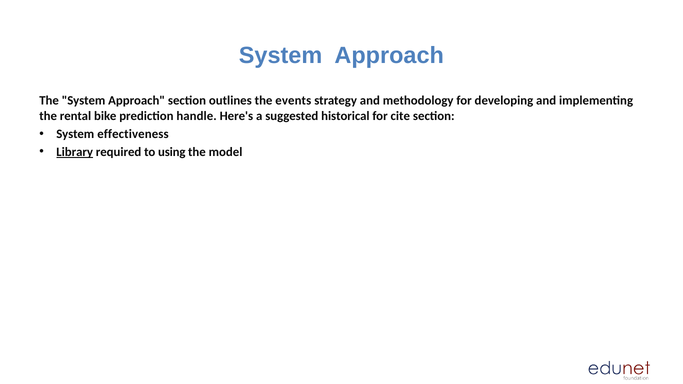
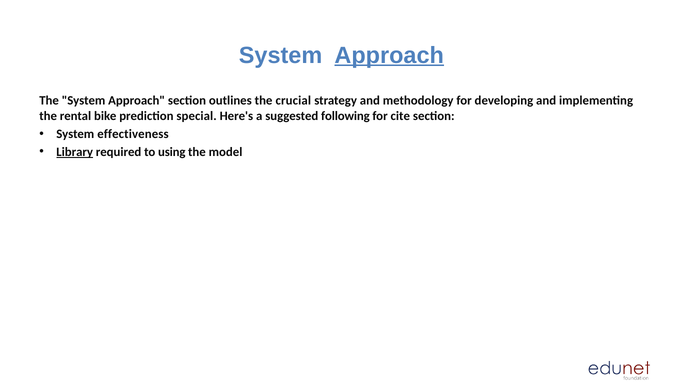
Approach underline: none -> present (389, 55)
events: events -> crucial (293, 101)
handle: handle -> special (197, 116)
historical: historical -> following (345, 116)
